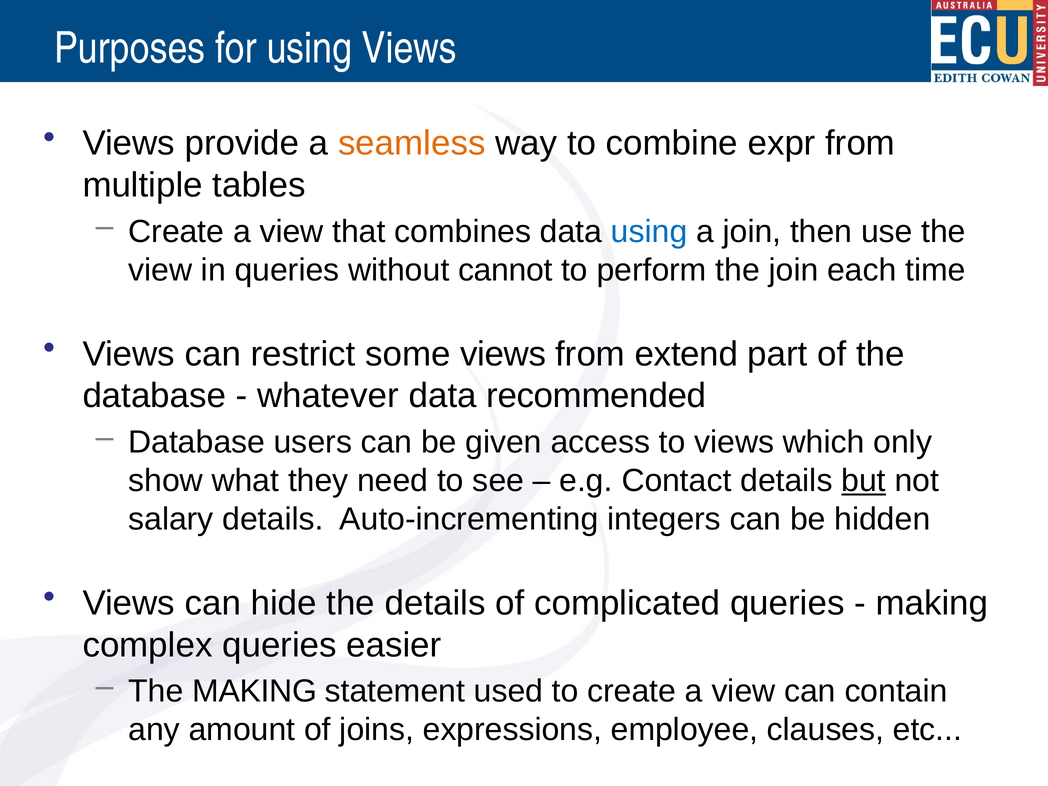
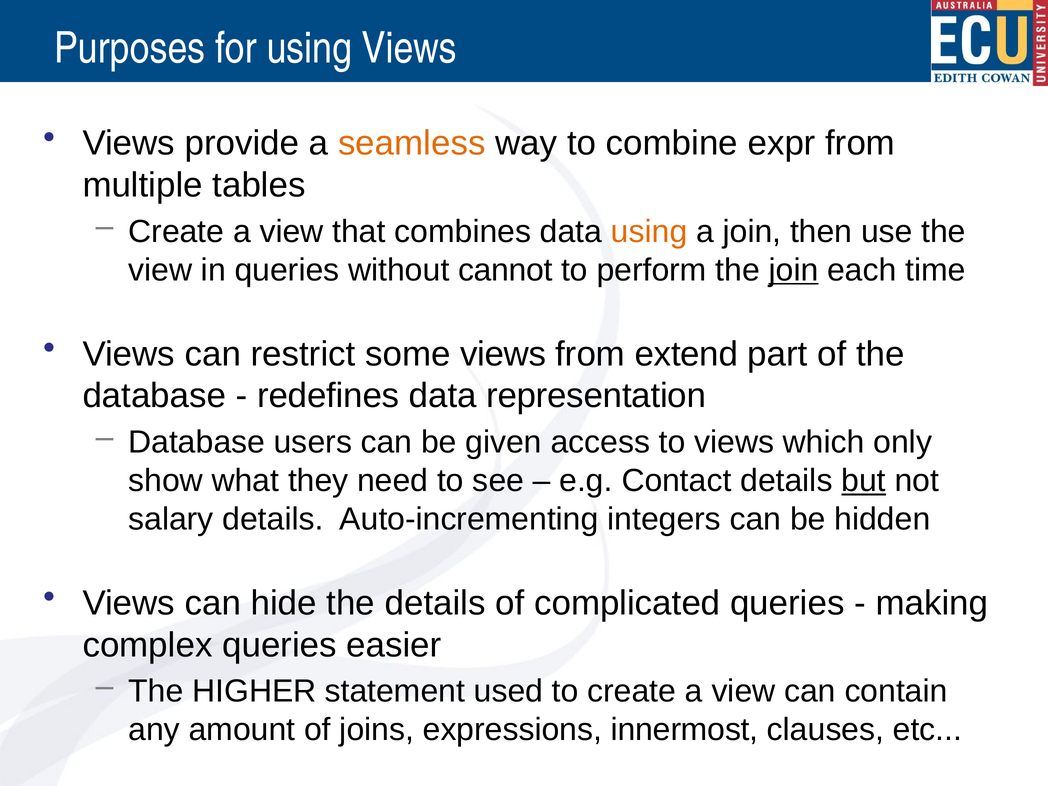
using colour: blue -> orange (649, 232)
join underline: none -> present (794, 270)
whatever: whatever -> redefines (328, 396)
recommended: recommended -> representation (596, 396)
The MAKING: MAKING -> HIGHER (254, 691)
employee: employee -> innermost (685, 730)
